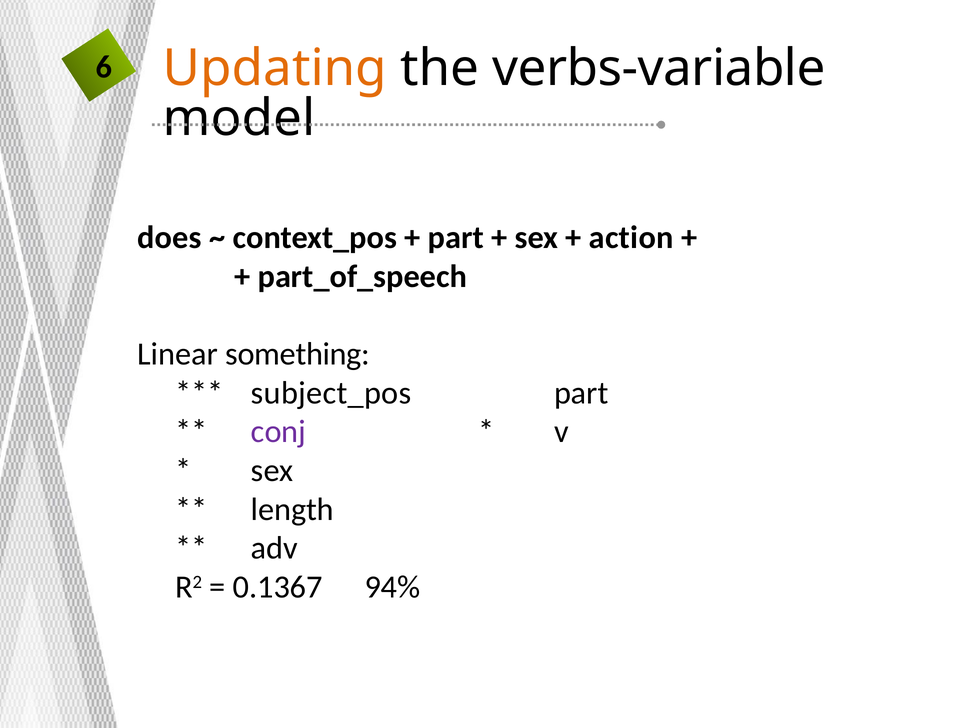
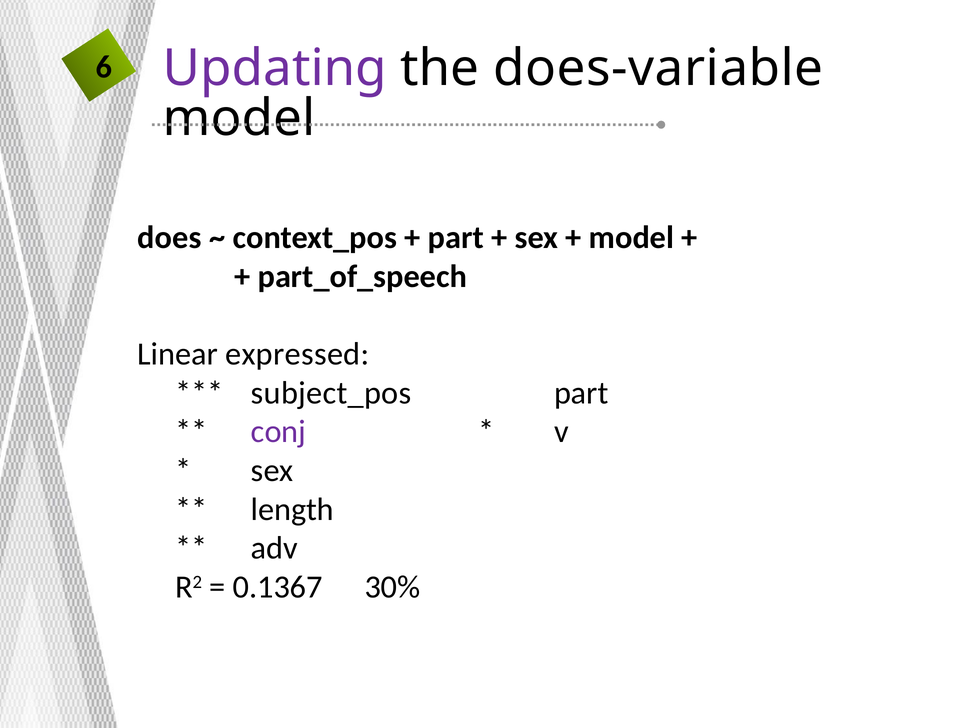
Updating colour: orange -> purple (275, 68)
verbs-variable: verbs-variable -> does-variable (658, 68)
action: action -> model (631, 238)
something: something -> expressed (297, 354)
94%: 94% -> 30% (392, 587)
